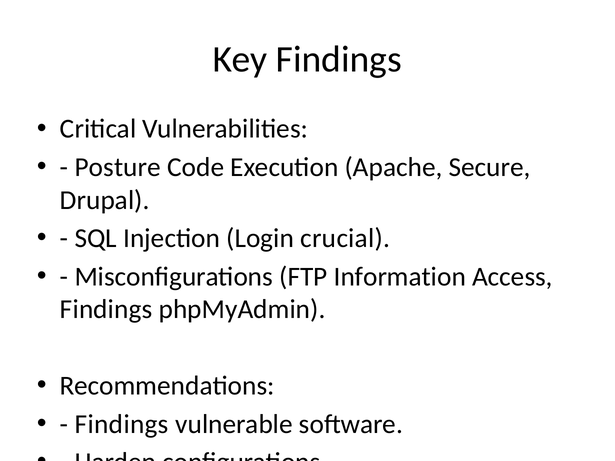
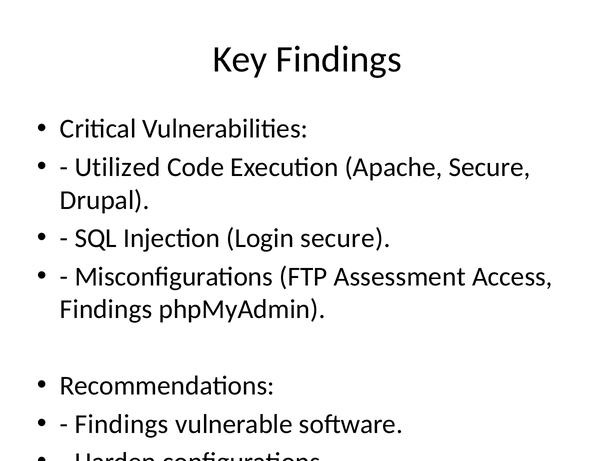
Posture: Posture -> Utilized (118, 167)
Login crucial: crucial -> secure (345, 238)
Information: Information -> Assessment (400, 277)
